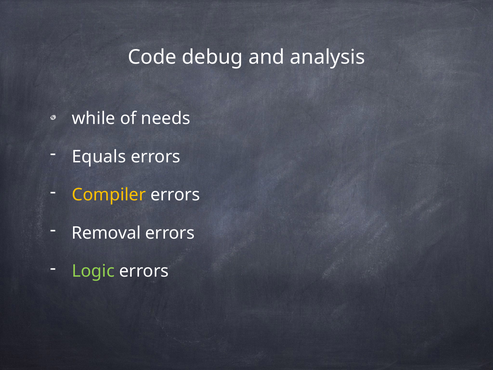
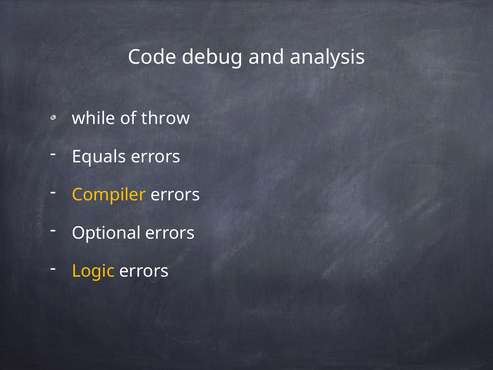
needs: needs -> throw (166, 118)
Removal: Removal -> Optional (106, 233)
Logic colour: light green -> yellow (93, 271)
